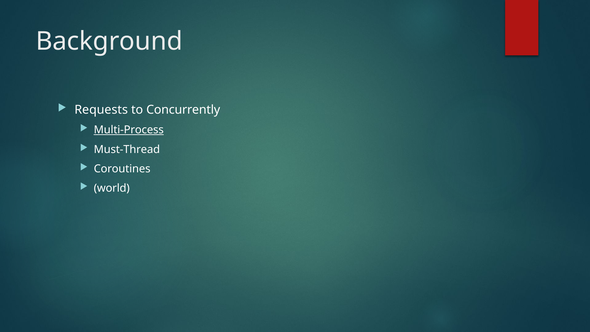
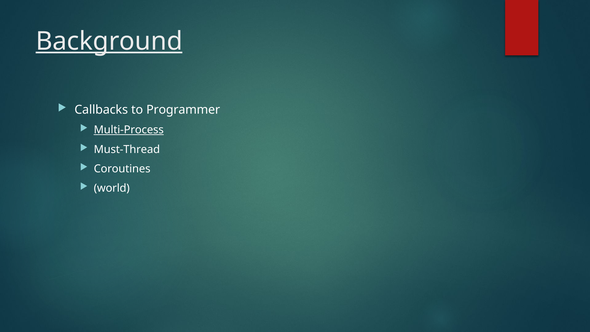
Background underline: none -> present (109, 41)
Requests: Requests -> Callbacks (101, 110)
Concurrently: Concurrently -> Programmer (183, 110)
